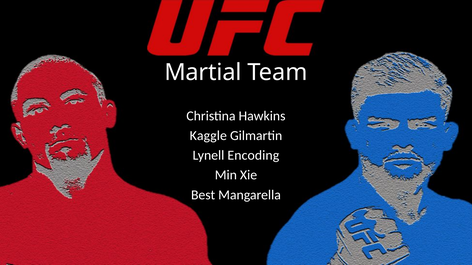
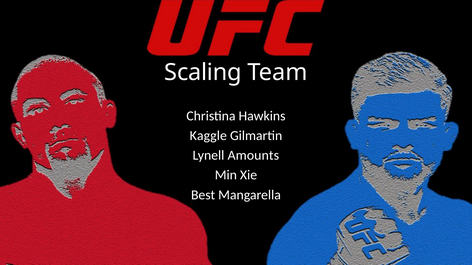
Martial: Martial -> Scaling (203, 72)
Encoding: Encoding -> Amounts (253, 156)
